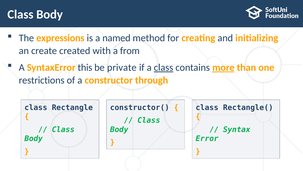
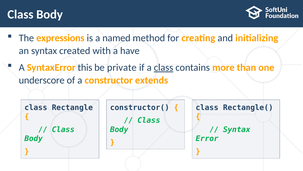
an create: create -> syntax (44, 51)
from: from -> have (130, 51)
more underline: present -> none (223, 67)
restrictions: restrictions -> underscore (42, 80)
through: through -> extends (152, 80)
